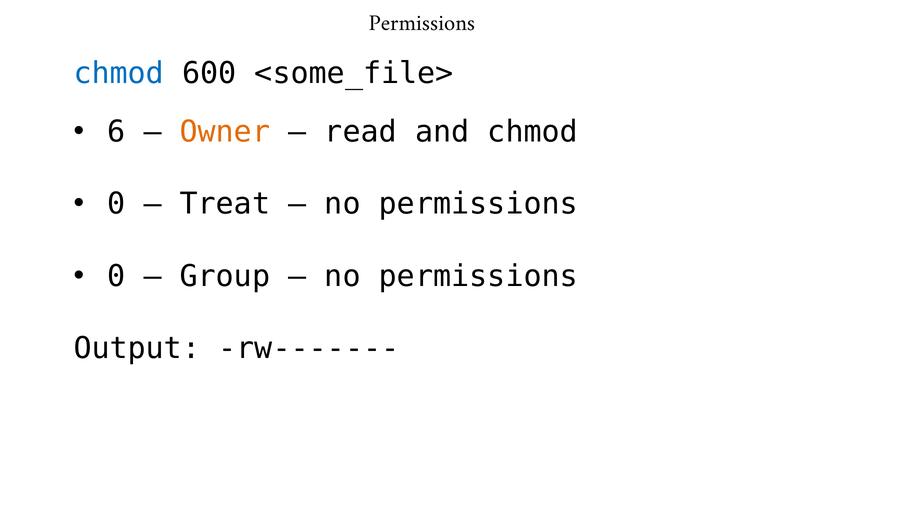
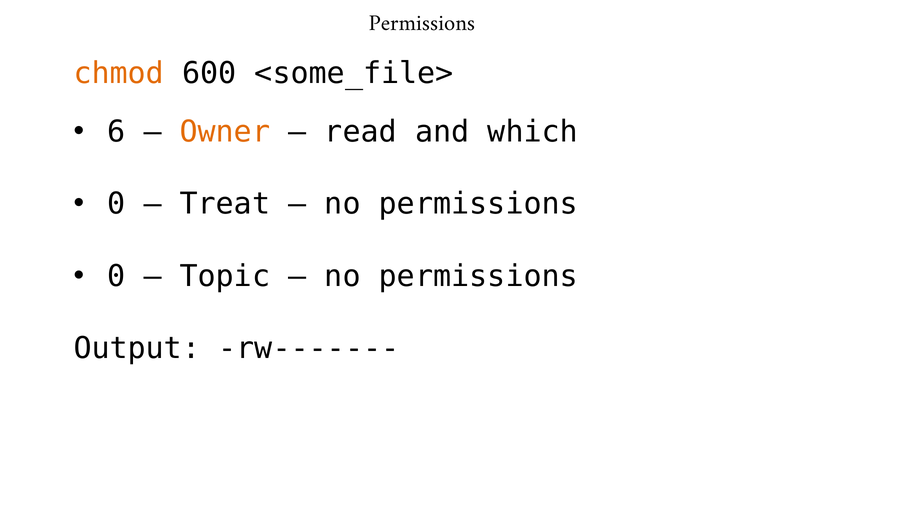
chmod colour: blue -> orange (119, 73)
and chmod: chmod -> which (533, 132)
Group: Group -> Topic (225, 276)
